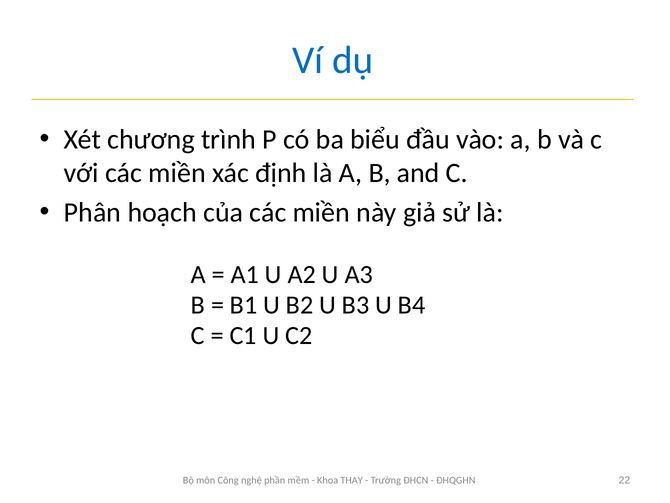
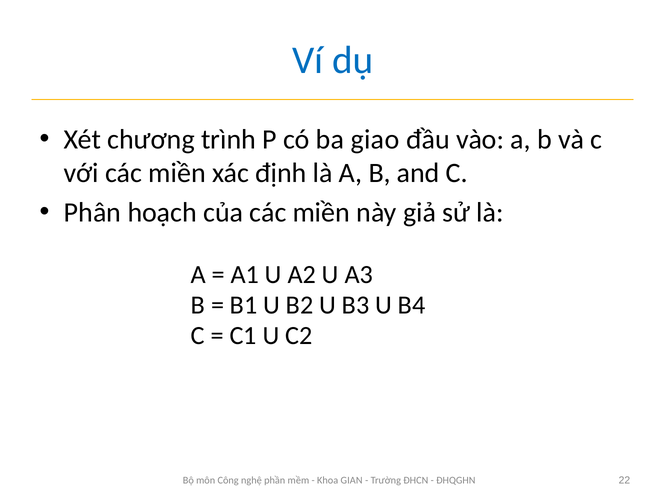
biểu: biểu -> giao (375, 139)
THAY: THAY -> GIAN (352, 480)
